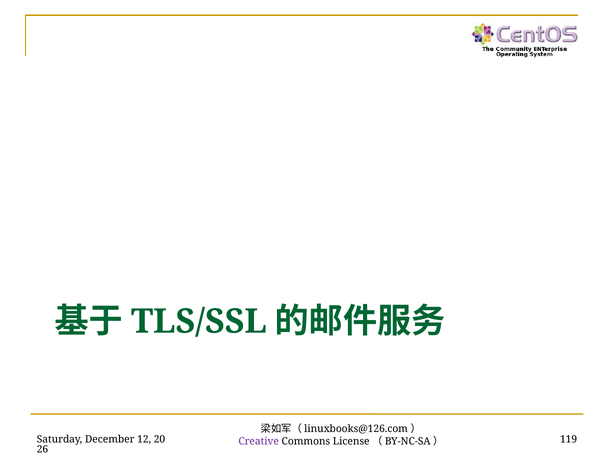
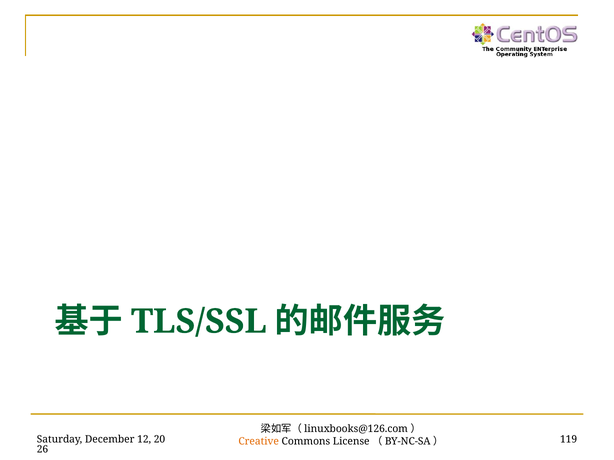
Creative colour: purple -> orange (259, 442)
